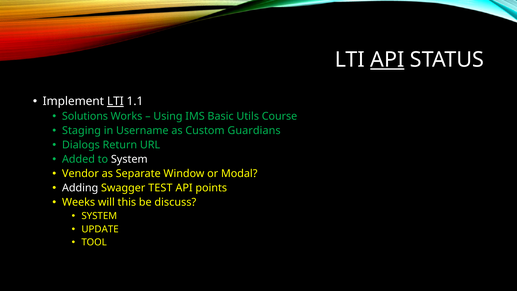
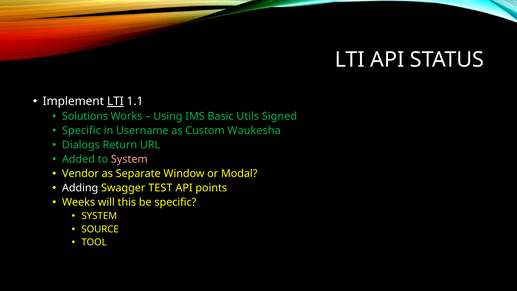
API underline: present -> none (387, 60)
Course: Course -> Signed (279, 116)
Staging: Staging -> Specific (81, 131)
Guardians: Guardians -> Waukesha (254, 131)
System colour: white -> pink (129, 159)
be discuss: discuss -> specific (175, 202)
UPDATE: UPDATE -> SOURCE (100, 229)
